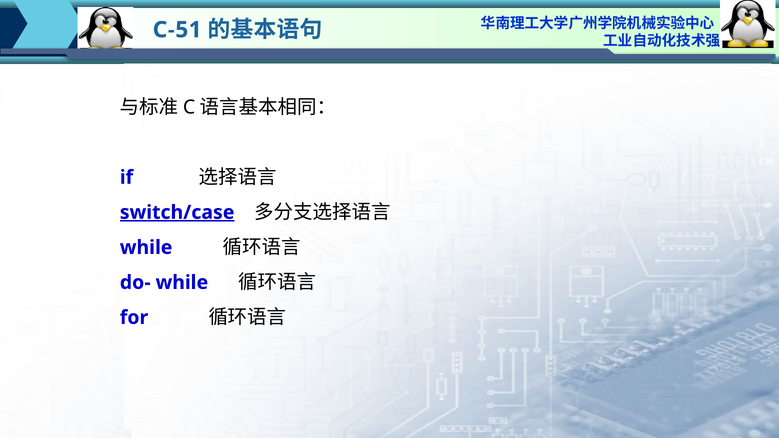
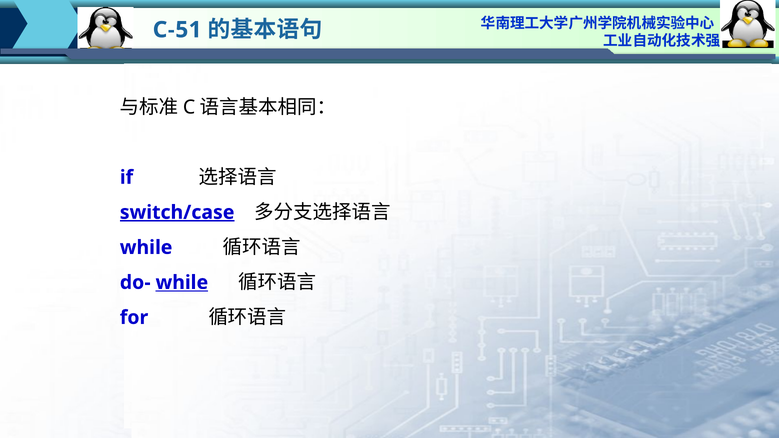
while underline: none -> present (182, 283)
